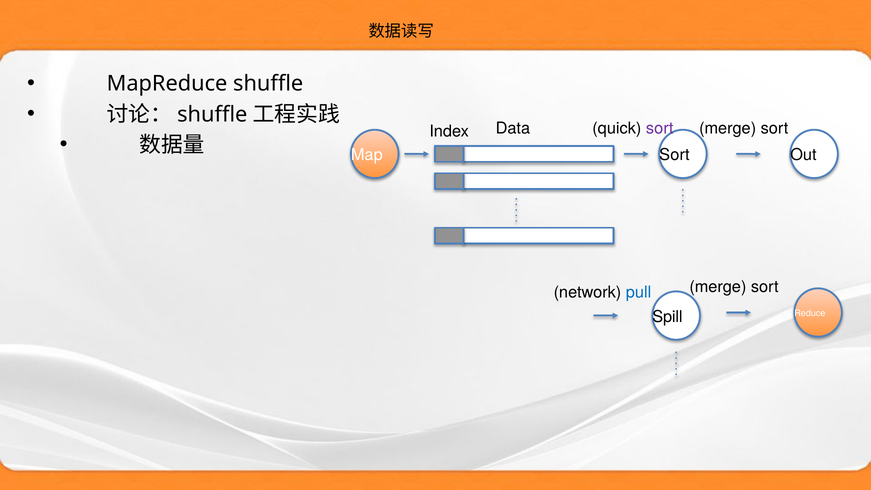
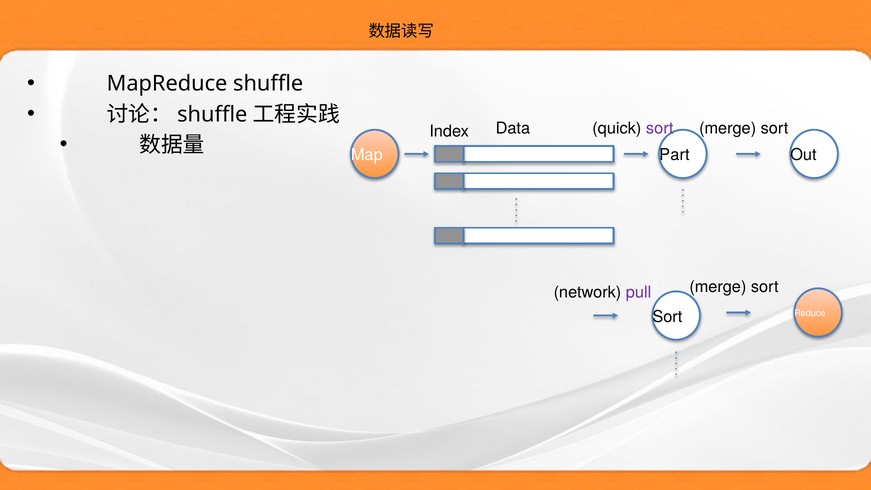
Sort: Sort -> Part (674, 155)
pull colour: blue -> purple (639, 292)
Spill: Spill -> Sort (667, 317)
